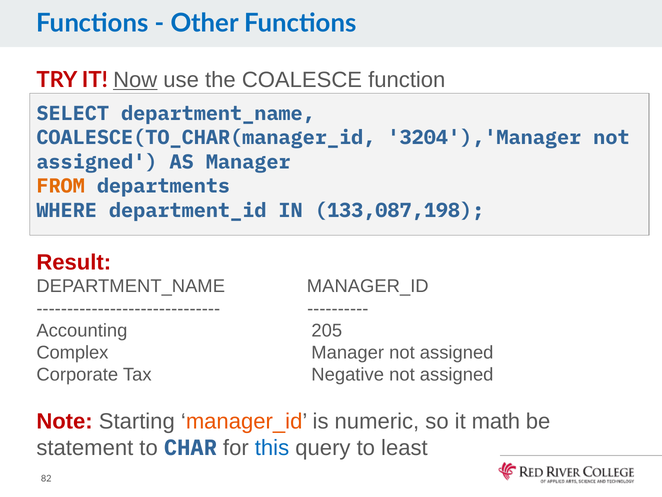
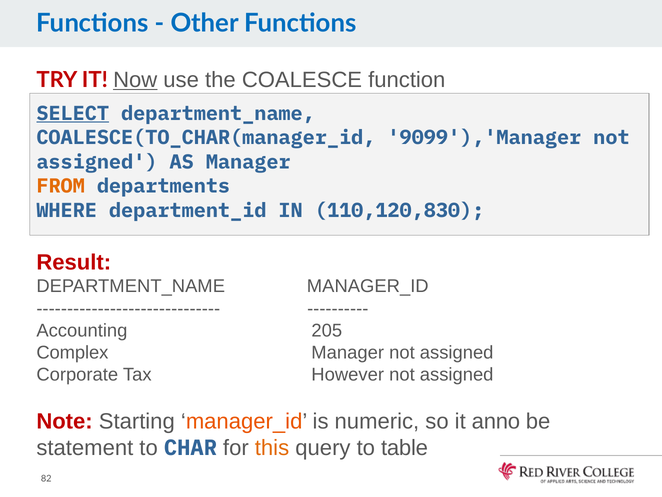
SELECT underline: none -> present (73, 113)
3204'),'Manager: 3204'),'Manager -> 9099'),'Manager (484, 138)
133,087,198: 133,087,198 -> 110,120,830 (400, 210)
Negative: Negative -> However (348, 374)
math: math -> anno (496, 421)
this colour: blue -> orange (272, 447)
least: least -> table (405, 447)
